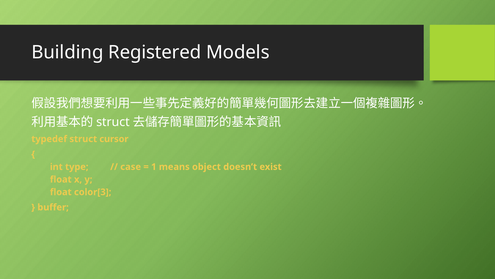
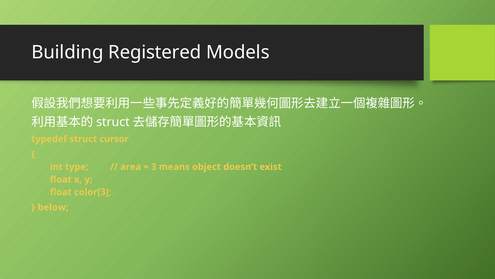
case: case -> area (131, 167)
1: 1 -> 3 (154, 167)
buffer: buffer -> below (53, 207)
